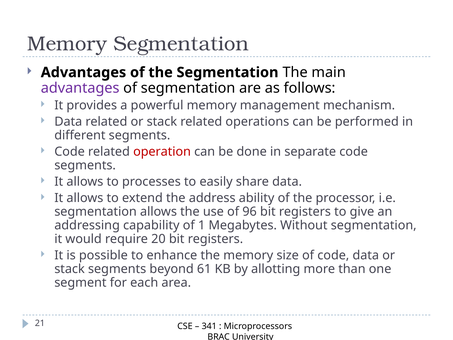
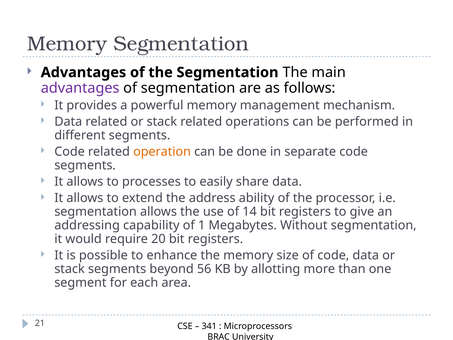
operation colour: red -> orange (162, 152)
96: 96 -> 14 (250, 212)
61: 61 -> 56 (204, 269)
